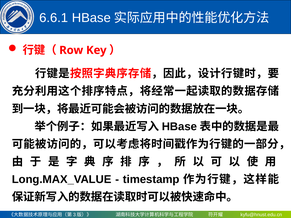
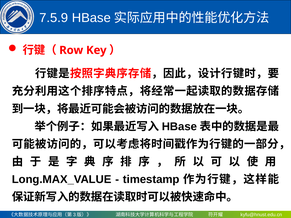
6.6.1: 6.6.1 -> 7.5.9 (54, 18)
